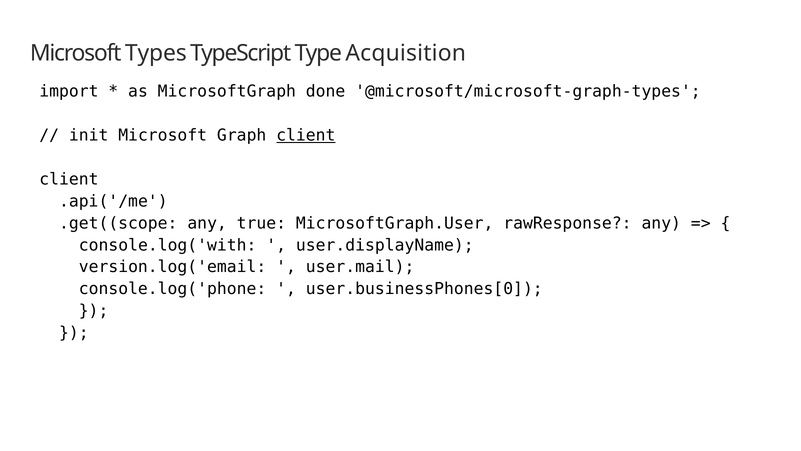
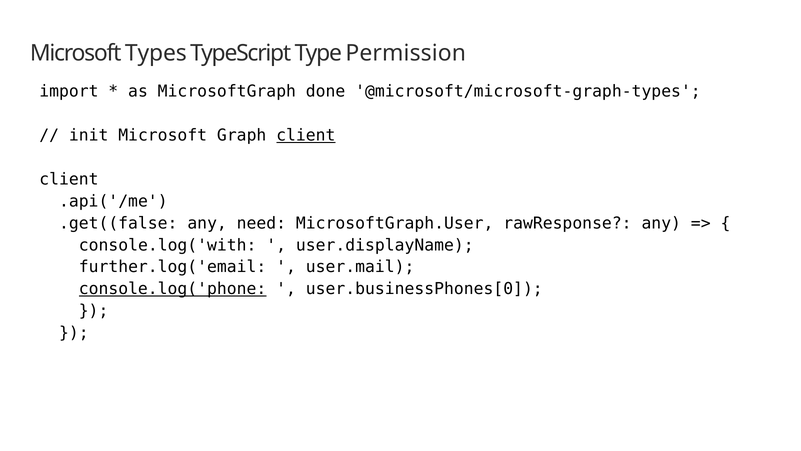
Acquisition: Acquisition -> Permission (406, 53)
.get((scope: .get((scope -> .get((false (118, 223)
true: true -> need (261, 223)
version.log('email: version.log('email -> further.log('email (173, 267)
console.log('phone underline: none -> present (173, 289)
